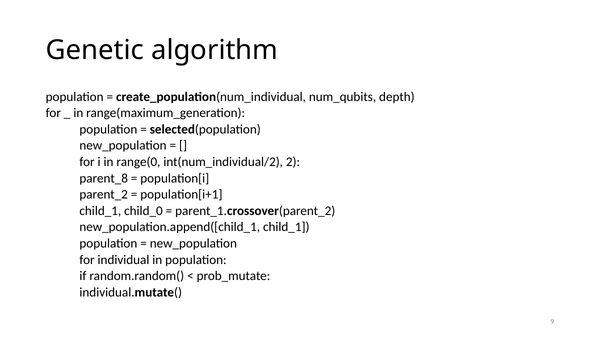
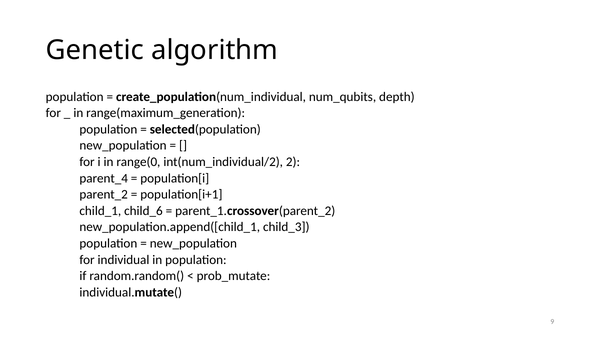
parent_8: parent_8 -> parent_4 (104, 179)
child_0: child_0 -> child_6 (143, 211)
new_population.append([child_1 child_1: child_1 -> child_3 (286, 228)
